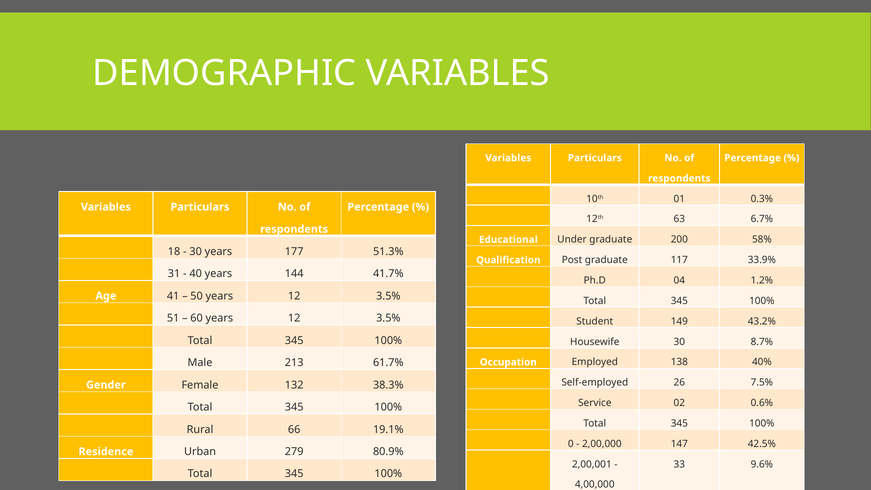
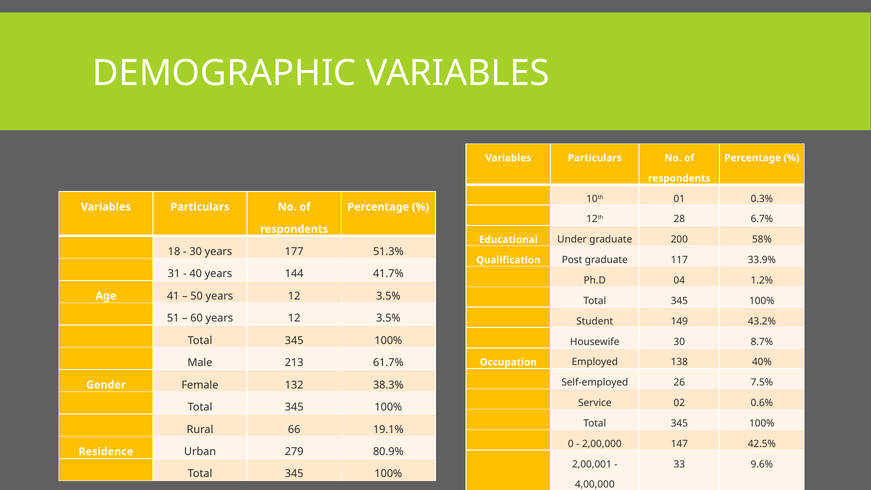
63: 63 -> 28 (679, 219)
